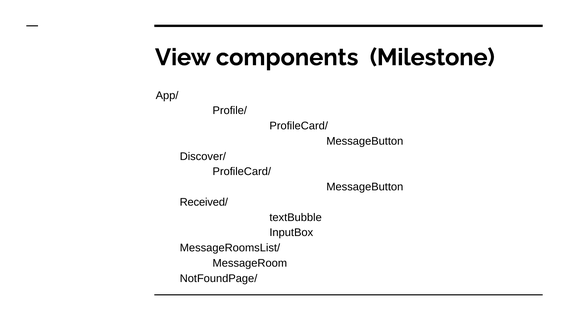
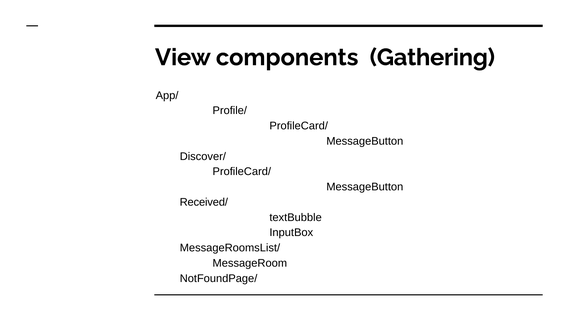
Milestone: Milestone -> Gathering (432, 57)
